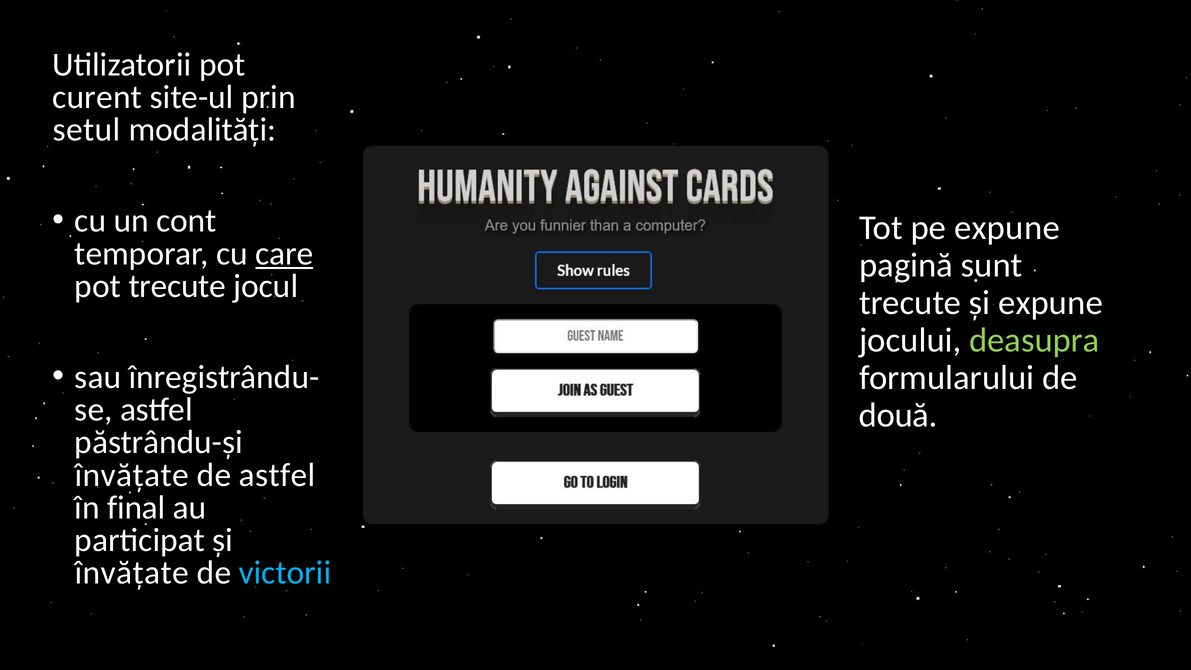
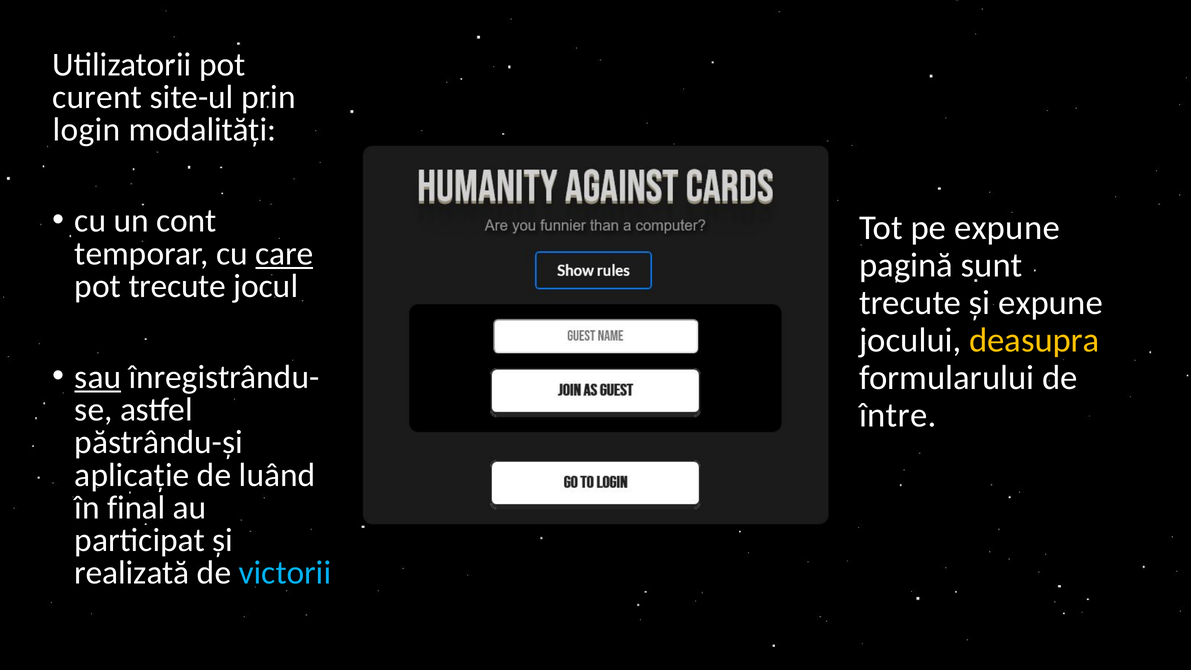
setul: setul -> login (86, 130)
deasupra colour: light green -> yellow (1034, 340)
sau underline: none -> present (98, 377)
două: două -> între (898, 415)
învățate: învățate -> aplicație (132, 475)
de astfel: astfel -> luând (277, 475)
învățate: învățate -> realizată (132, 573)
